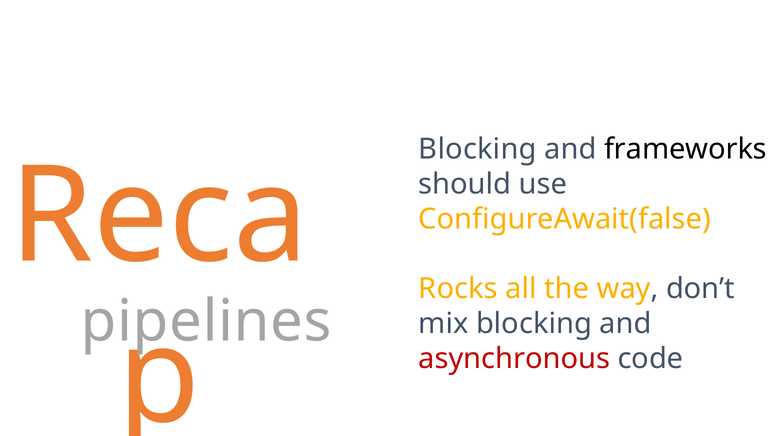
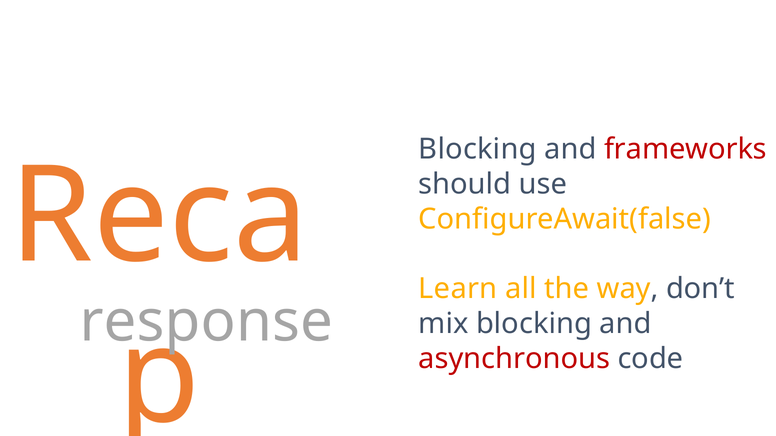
frameworks colour: black -> red (685, 150)
Rocks: Rocks -> Learn (458, 289)
pipelines: pipelines -> response (207, 322)
